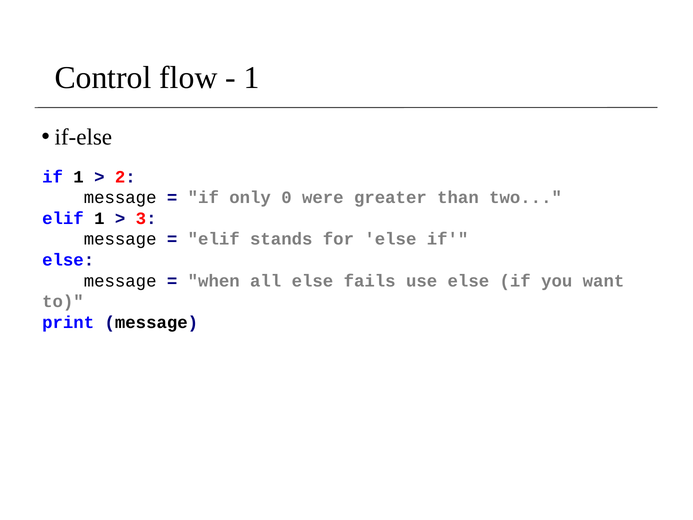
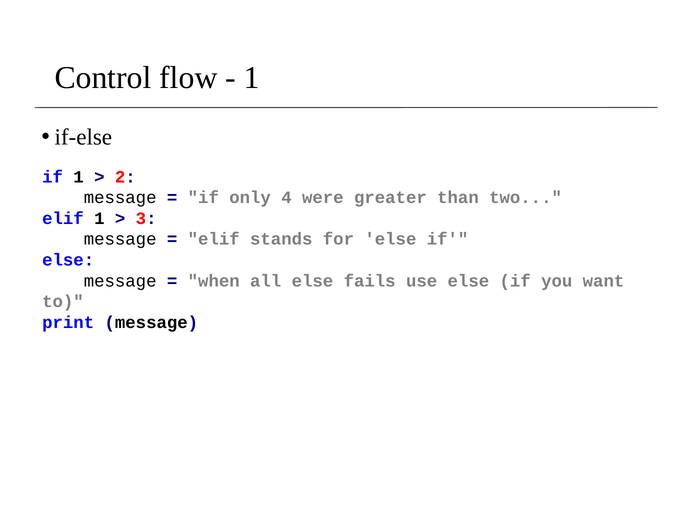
0: 0 -> 4 (286, 197)
